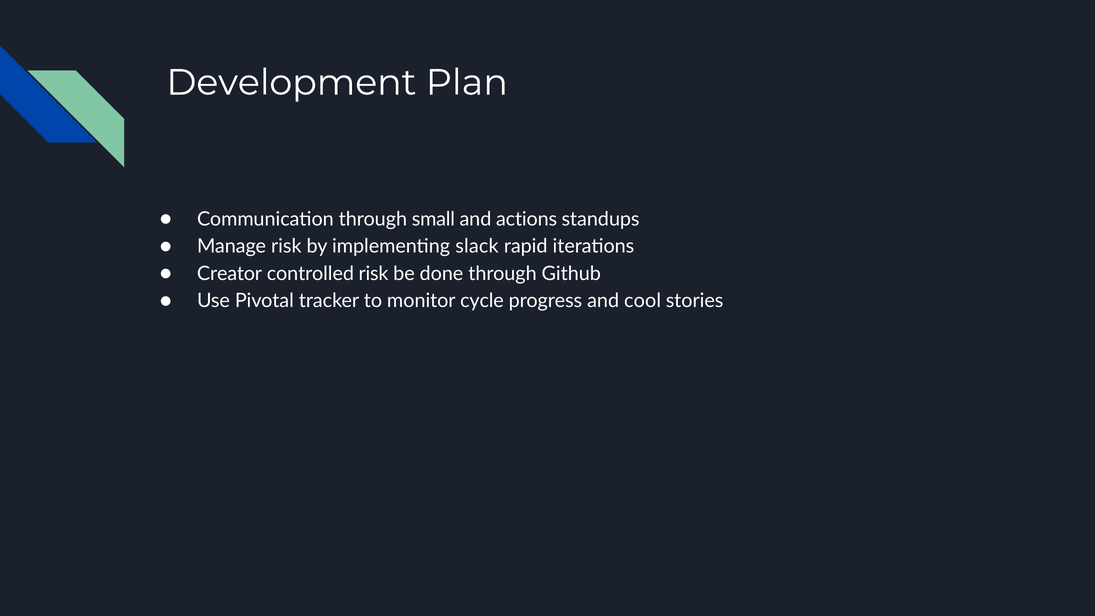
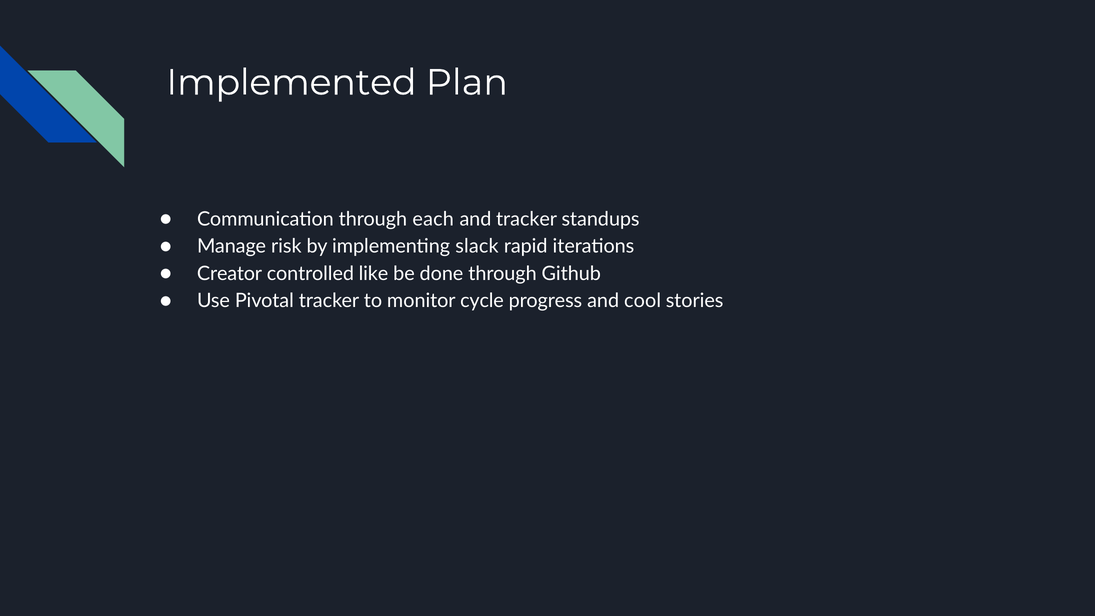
Development: Development -> Implemented (291, 83)
small: small -> each (433, 219)
and actions: actions -> tracker (527, 219)
controlled risk: risk -> like (373, 274)
